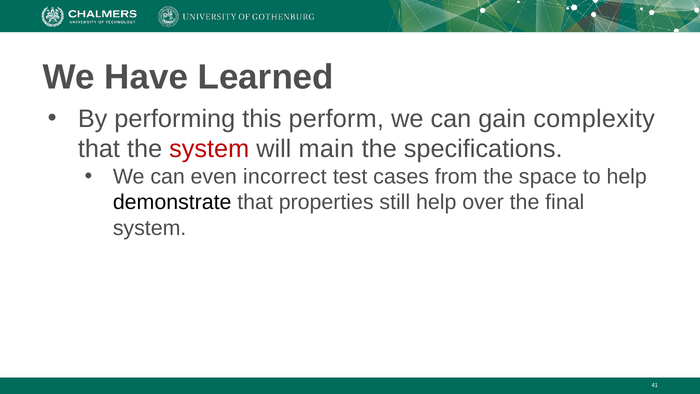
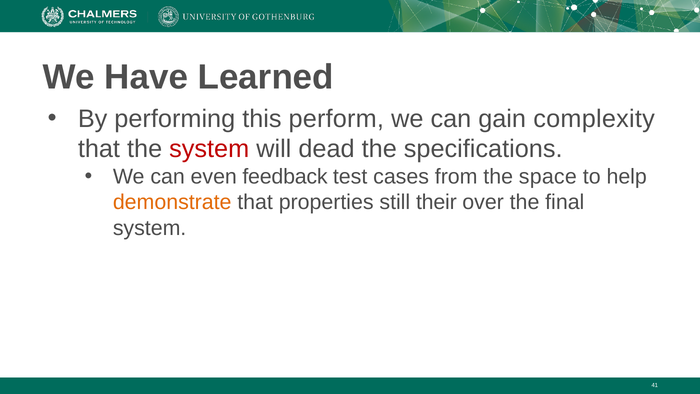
main: main -> dead (327, 149)
incorrect: incorrect -> feedback (285, 177)
demonstrate colour: black -> orange (172, 202)
still help: help -> their (436, 202)
